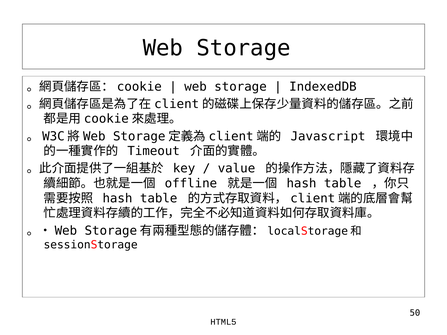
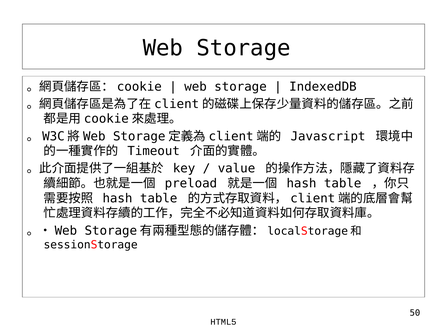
offline: offline -> preload (191, 184)
